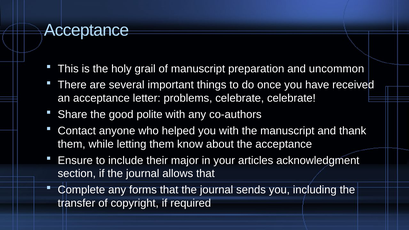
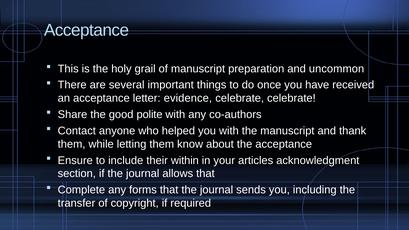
problems: problems -> evidence (188, 98)
major: major -> within (185, 160)
